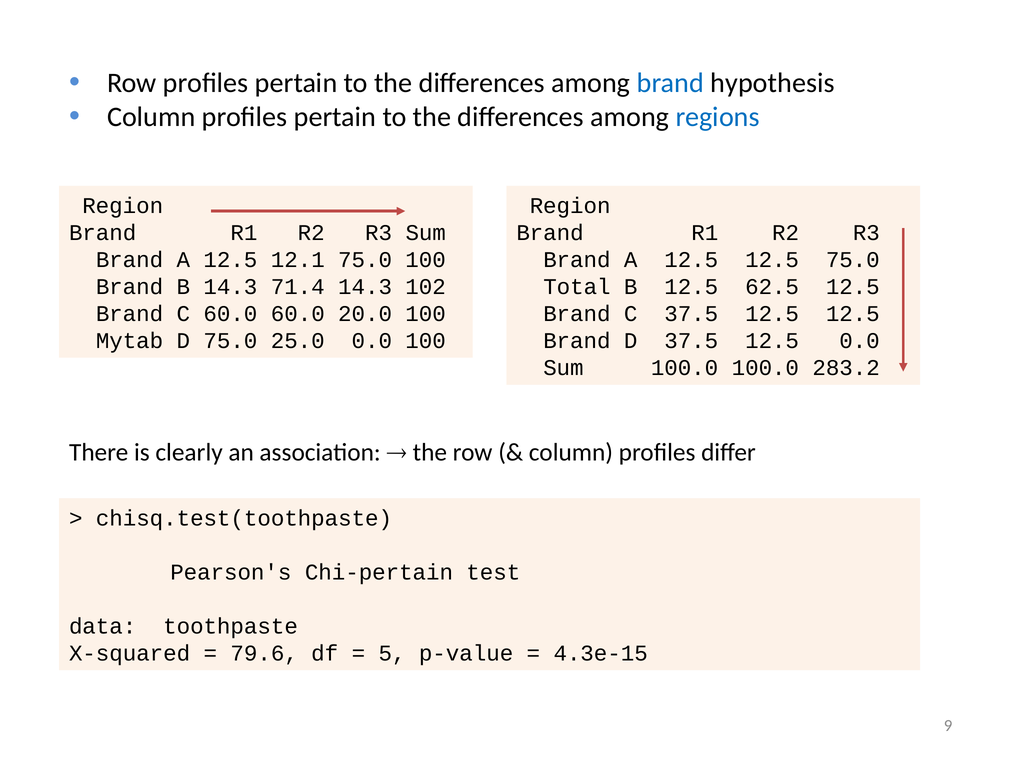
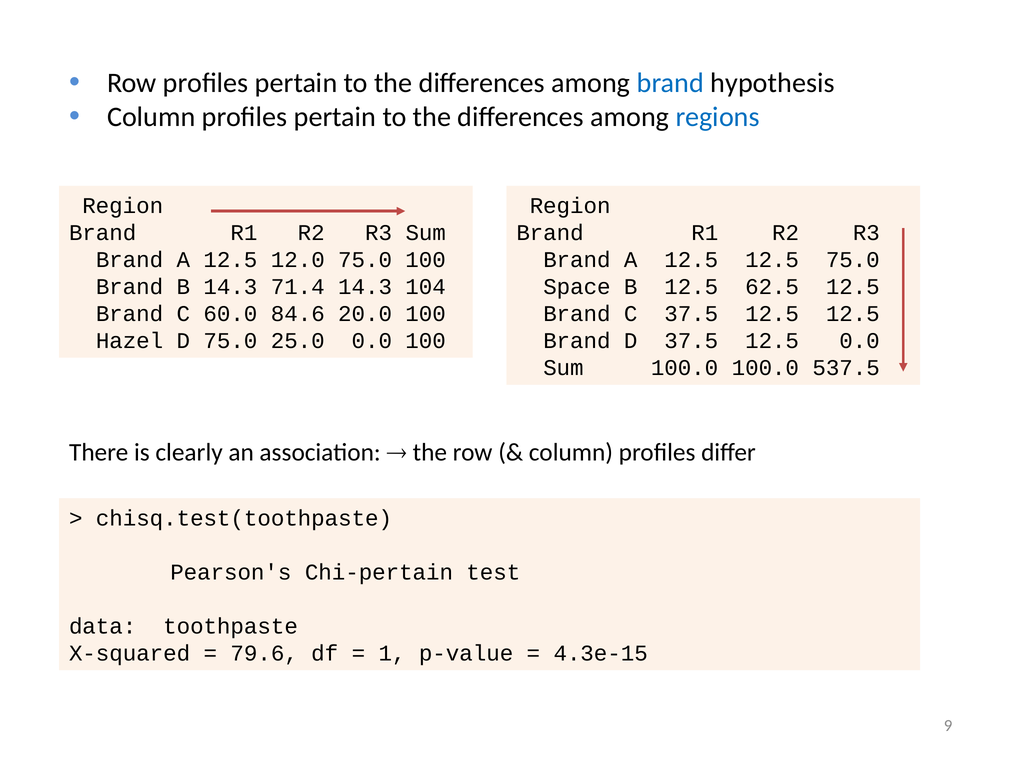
12.1: 12.1 -> 12.0 (298, 260)
102: 102 -> 104 (426, 287)
Total: Total -> Space (577, 287)
60.0 60.0: 60.0 -> 84.6 (298, 314)
Mytab: Mytab -> Hazel (130, 341)
283.2: 283.2 -> 537.5 (846, 368)
5: 5 -> 1 (392, 653)
